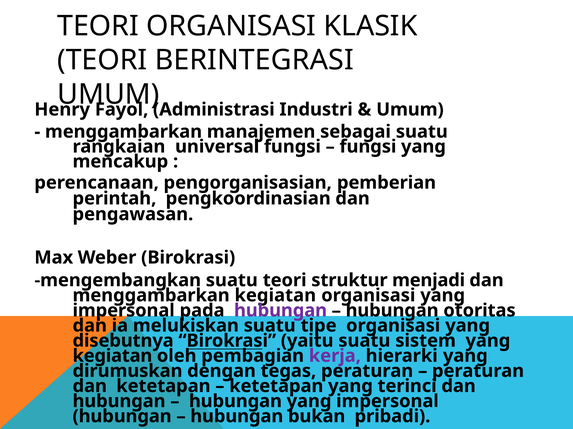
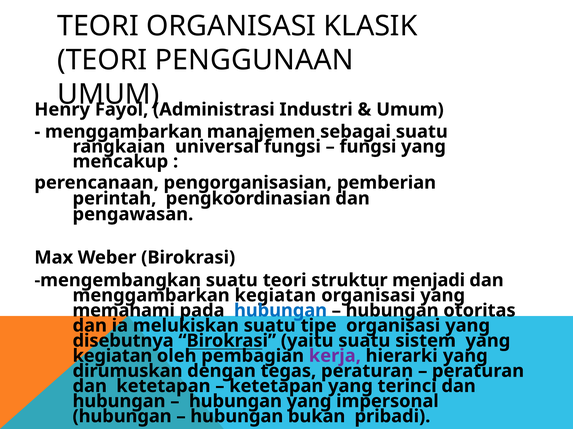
BERINTEGRASI: BERINTEGRASI -> PENGGUNAAN (254, 60)
impersonal: impersonal -> memahami (124, 311)
hubungan colour: purple -> blue (281, 311)
